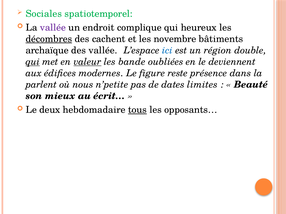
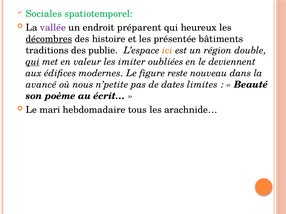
complique: complique -> préparent (139, 28)
cachent: cachent -> histoire (109, 39)
novembre: novembre -> présentée (175, 39)
archaïque: archaïque -> traditions (47, 50)
des vallée: vallée -> publie (103, 50)
ici colour: blue -> orange (167, 50)
valeur underline: present -> none (88, 62)
bande: bande -> imiter (132, 62)
présence: présence -> nouveau (209, 73)
parlent: parlent -> avancé (41, 85)
mieux: mieux -> poème (60, 96)
deux: deux -> mari (50, 110)
tous underline: present -> none (137, 110)
opposants…: opposants… -> arachnide… (191, 110)
